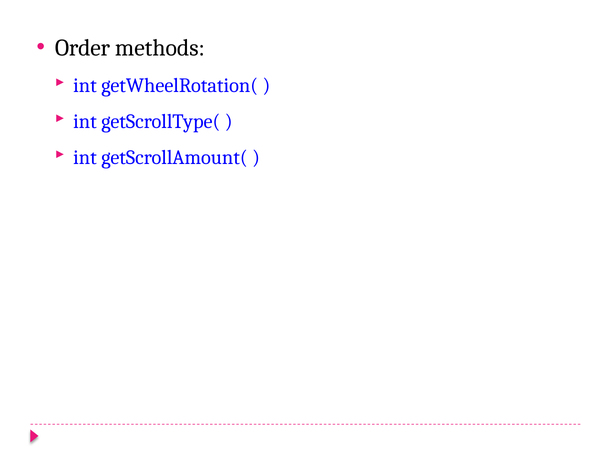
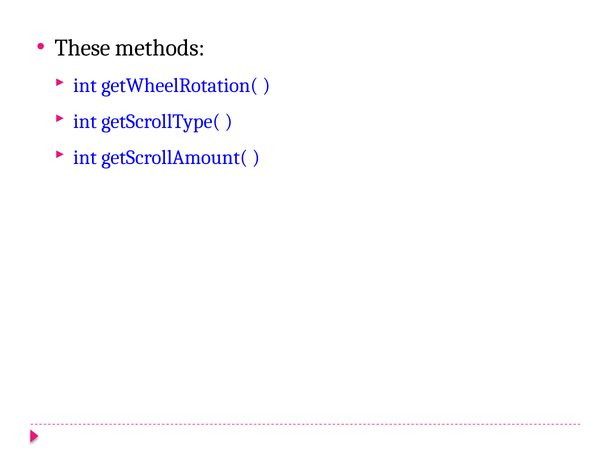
Order: Order -> These (82, 48)
